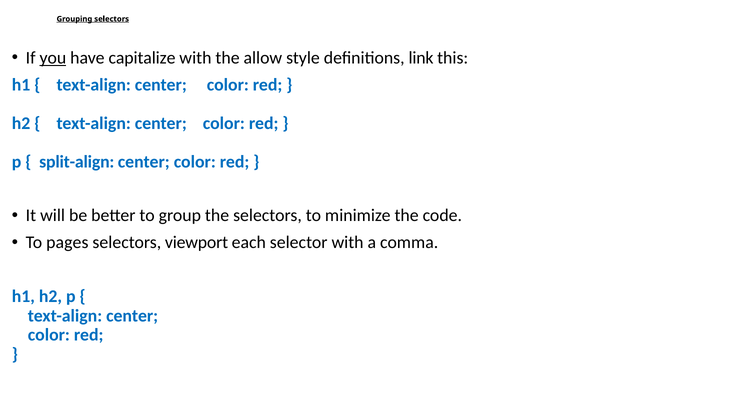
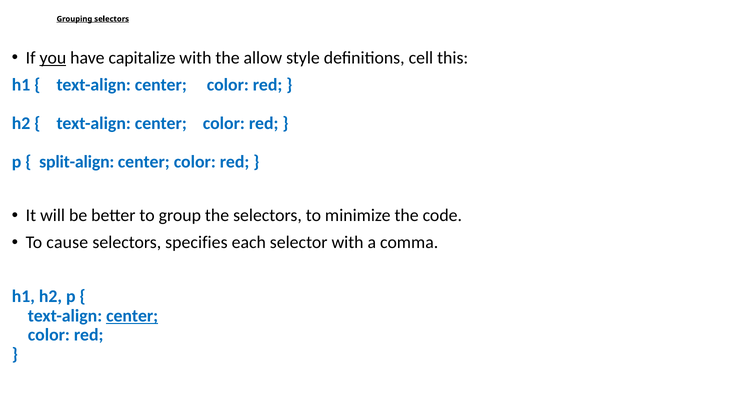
link: link -> cell (421, 58)
pages: pages -> cause (67, 242)
viewport: viewport -> specifies (196, 242)
center underline: none -> present (132, 315)
